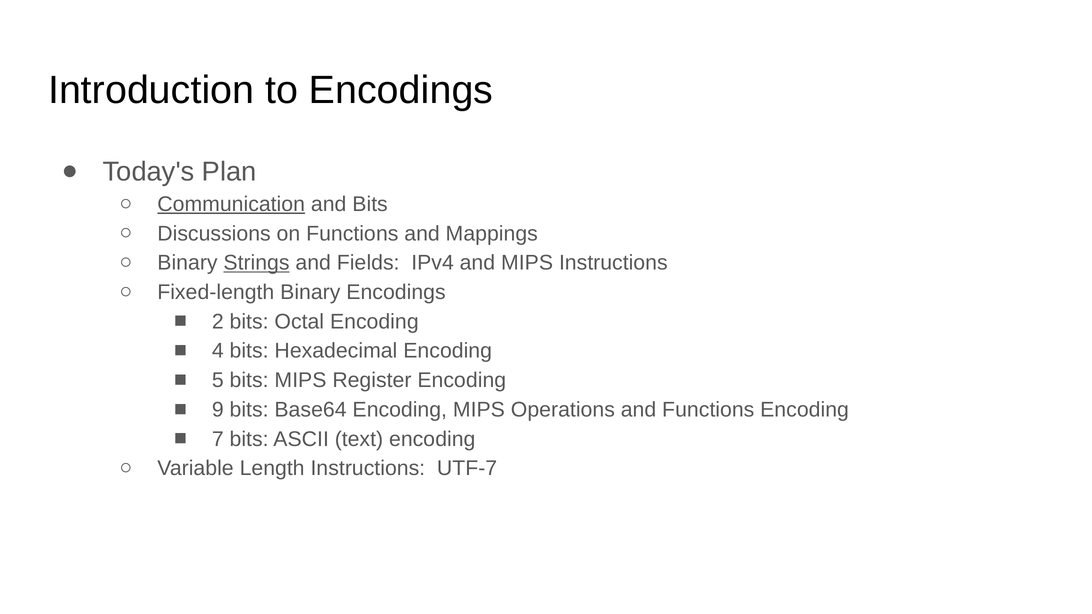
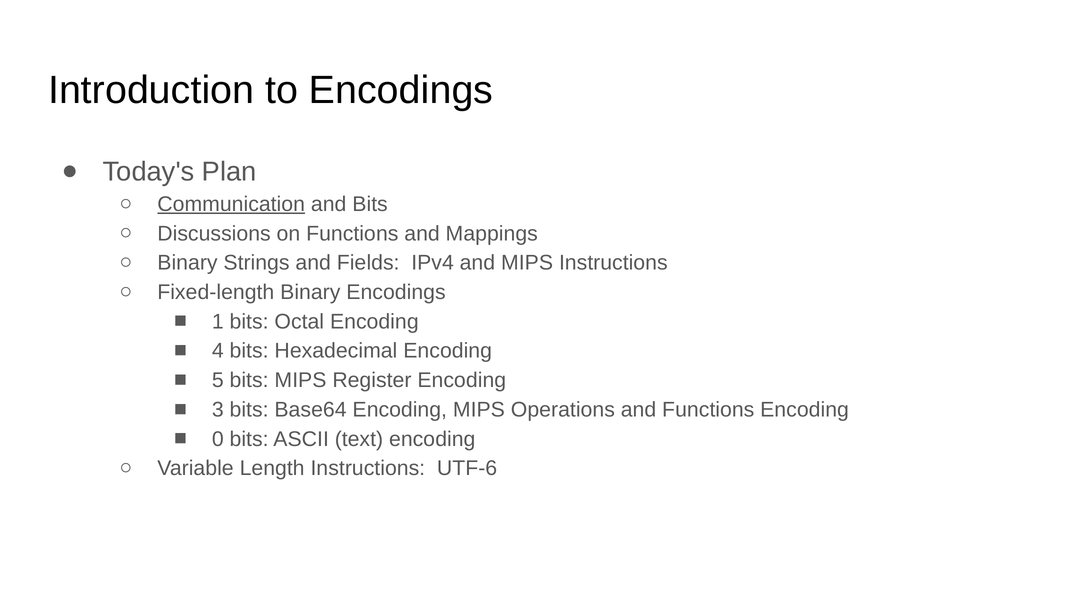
Strings underline: present -> none (257, 263)
2: 2 -> 1 (218, 322)
9: 9 -> 3 (218, 410)
7: 7 -> 0 (218, 439)
UTF-7: UTF-7 -> UTF-6 (467, 469)
